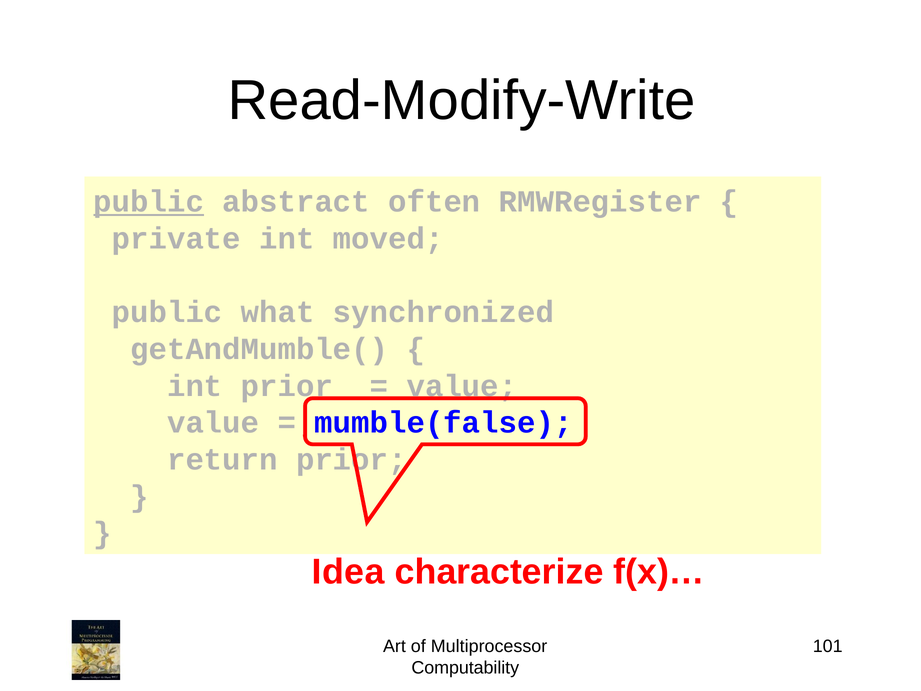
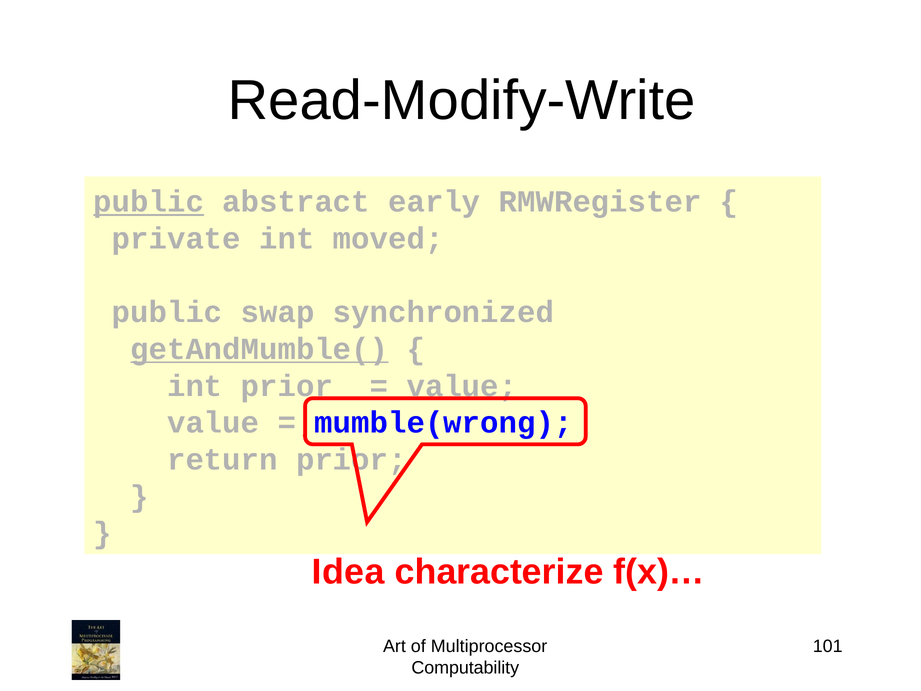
often: often -> early (434, 202)
what: what -> swap (278, 312)
getAndMumble( underline: none -> present (259, 349)
mumble(false: mumble(false -> mumble(wrong (443, 423)
